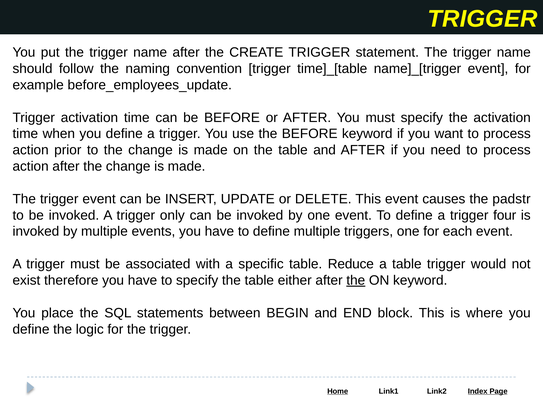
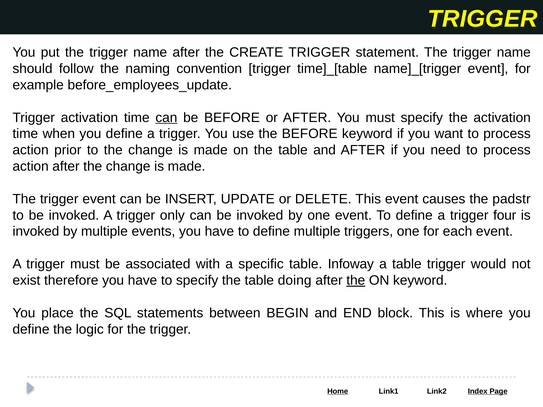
can underline: none -> present (166, 118)
Reduce: Reduce -> Infoway (351, 264)
either: either -> doing (295, 281)
